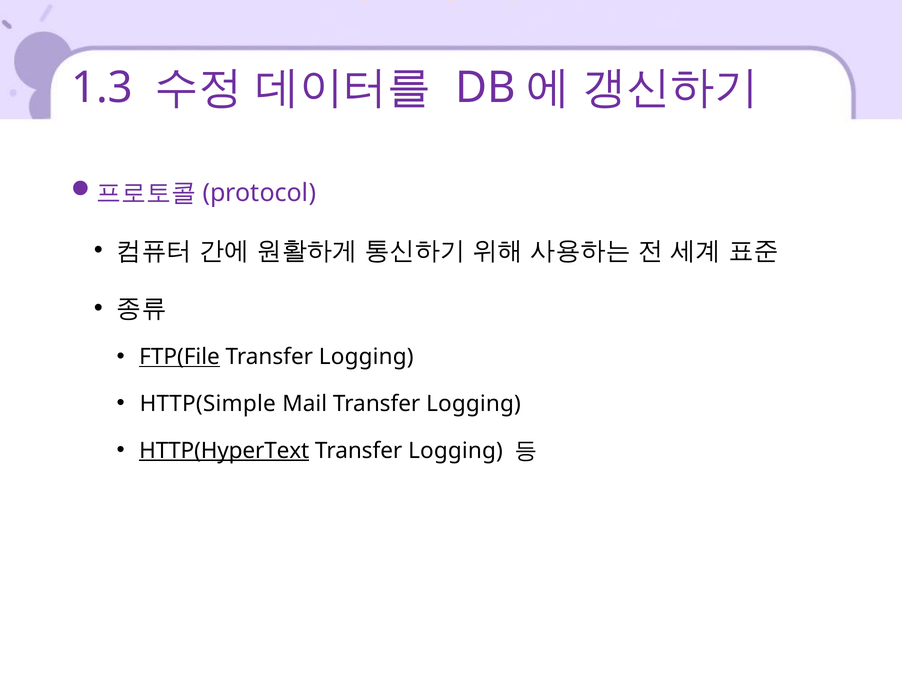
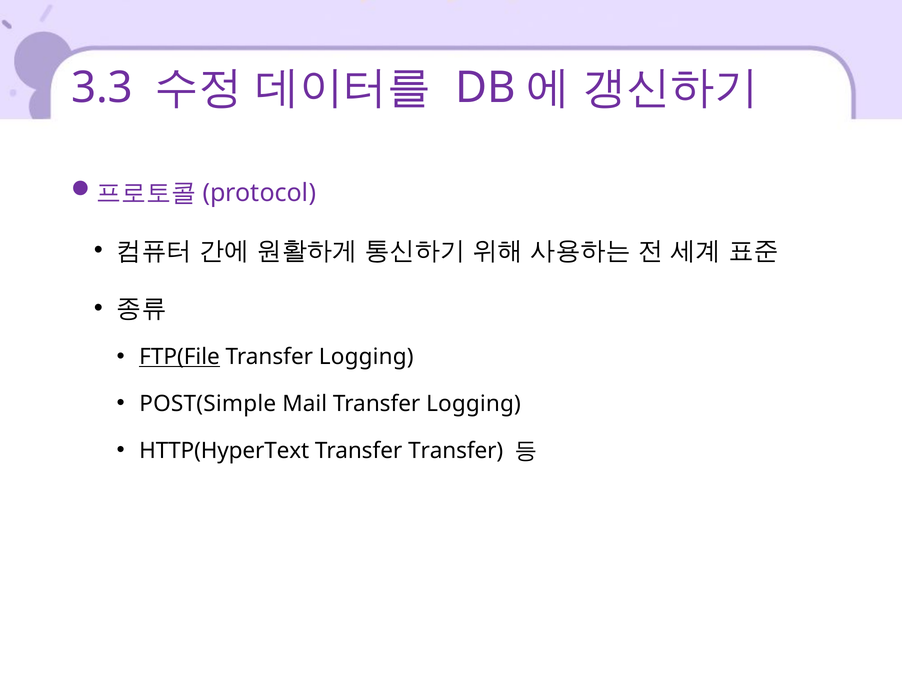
1.3: 1.3 -> 3.3 (102, 88)
HTTP(Simple: HTTP(Simple -> POST(Simple (208, 403)
HTTP(HyperText underline: present -> none (224, 450)
Logging: Logging -> Transfer (456, 450)
